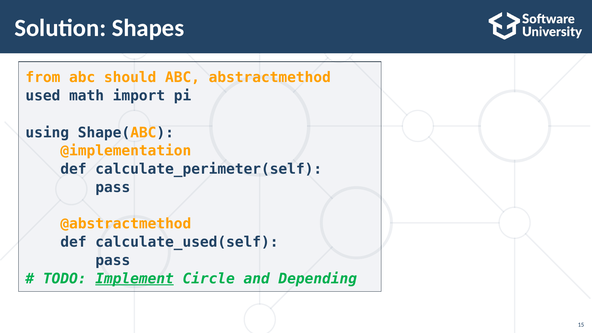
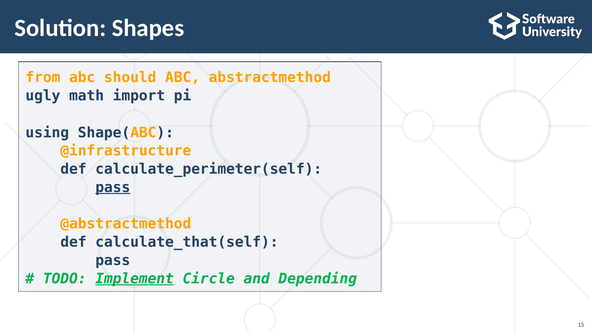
used: used -> ugly (43, 96)
@implementation: @implementation -> @infrastructure (126, 151)
pass underline: none -> present (113, 187)
calculate_used(self: calculate_used(self -> calculate_that(self (187, 242)
